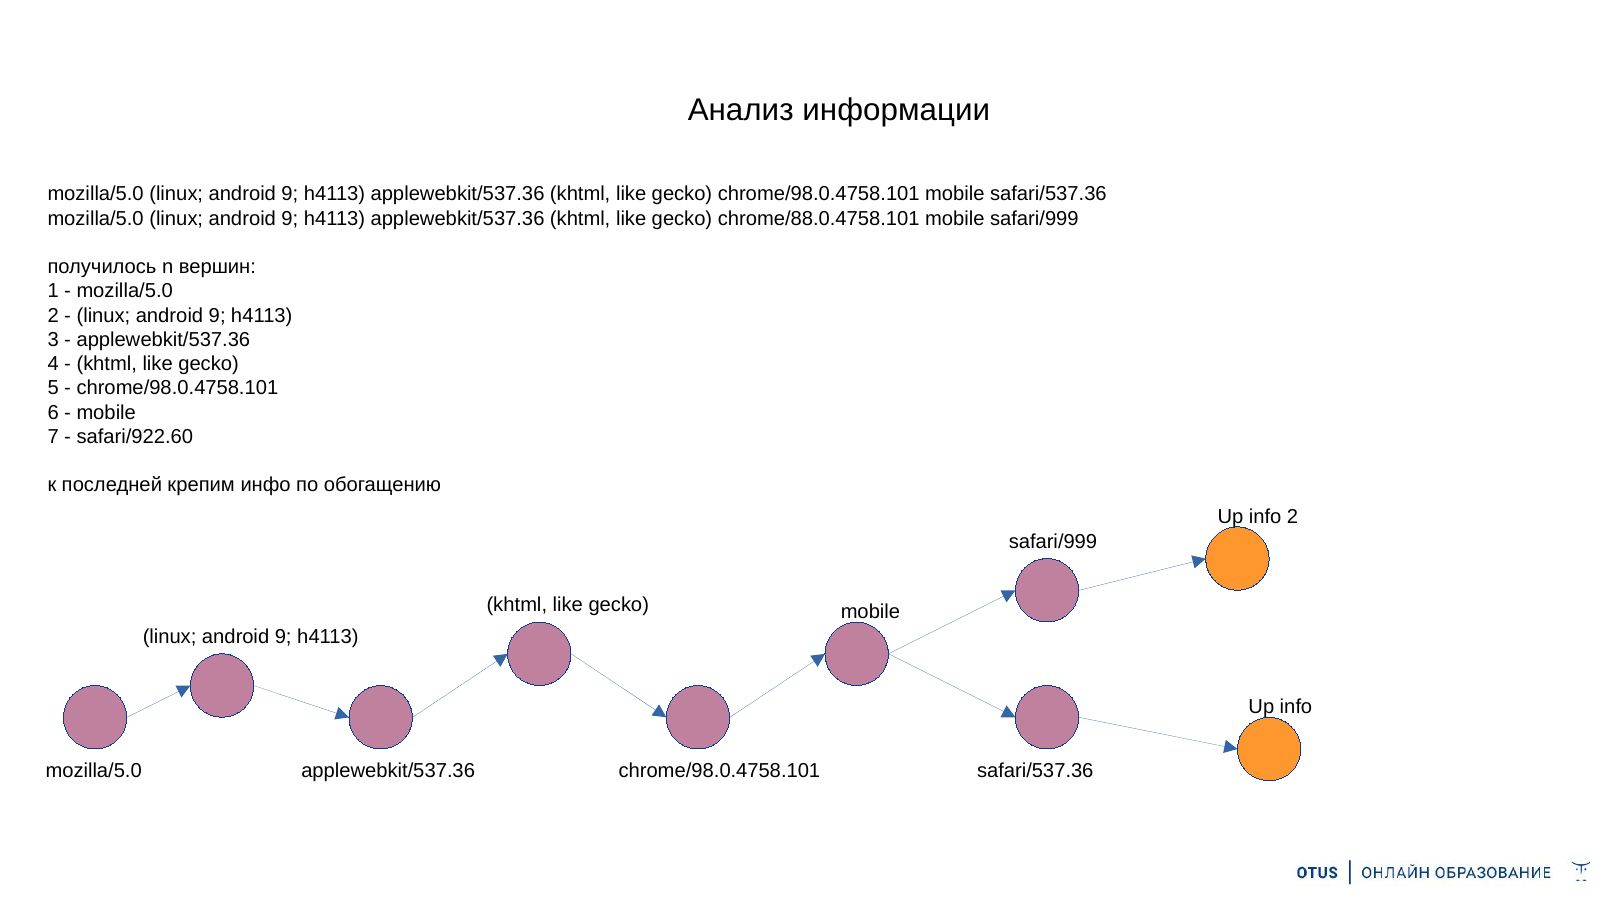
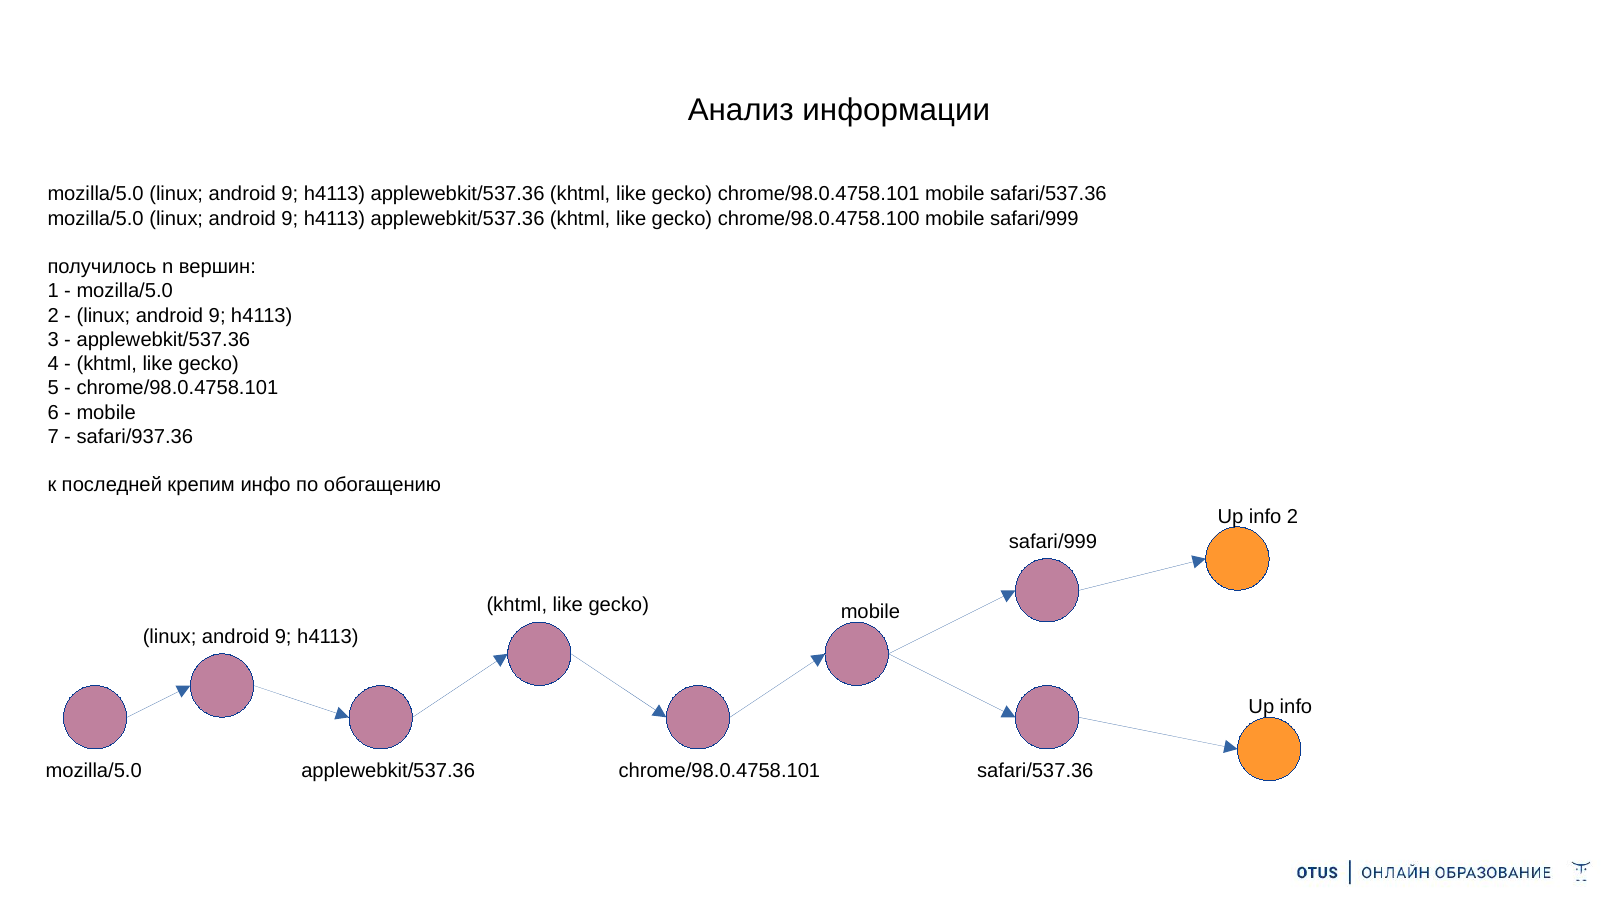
chrome/88.0.4758.101: chrome/88.0.4758.101 -> chrome/98.0.4758.100 (819, 219)
safari/922.60: safari/922.60 -> safari/937.36 (135, 437)
